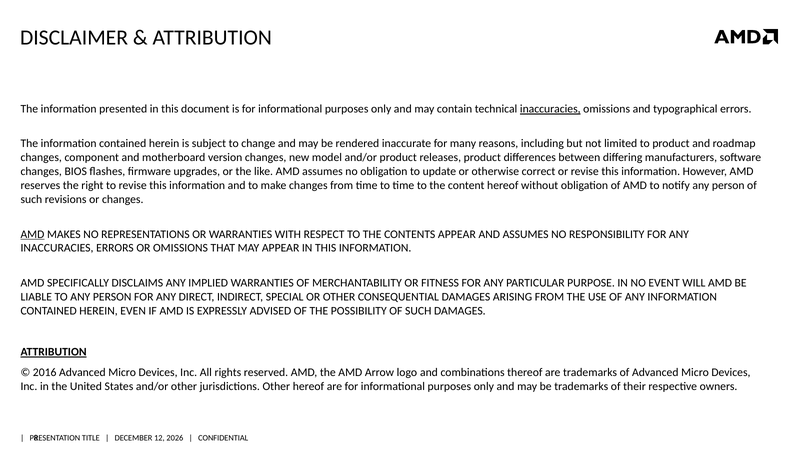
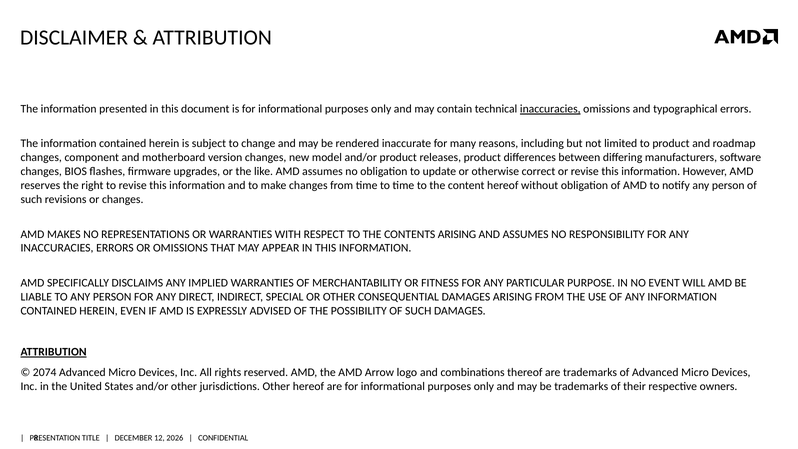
AMD underline: present -> none (32, 234)
CONTENTS APPEAR: APPEAR -> ARISING (457, 234)
2016: 2016 -> 2074 (45, 373)
